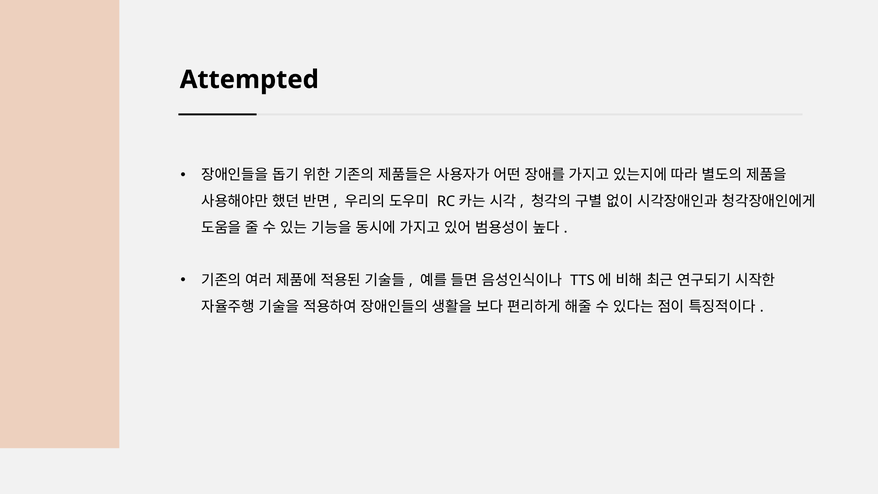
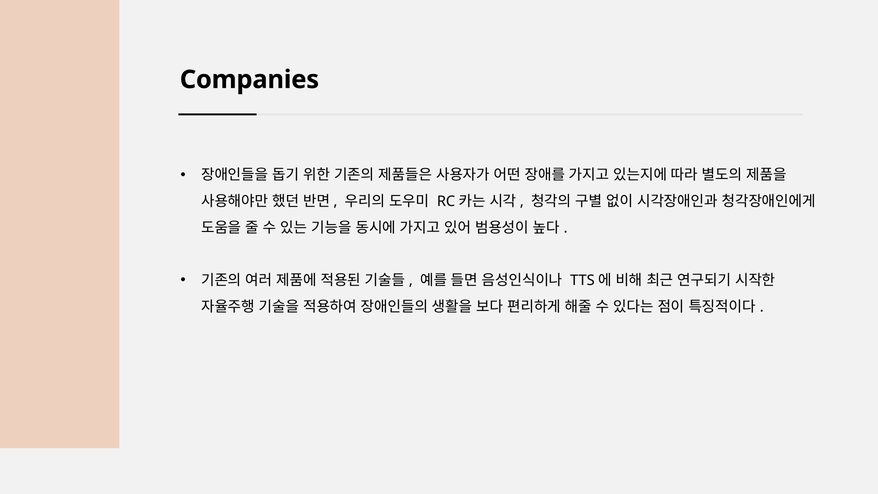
Attempted: Attempted -> Companies (249, 80)
